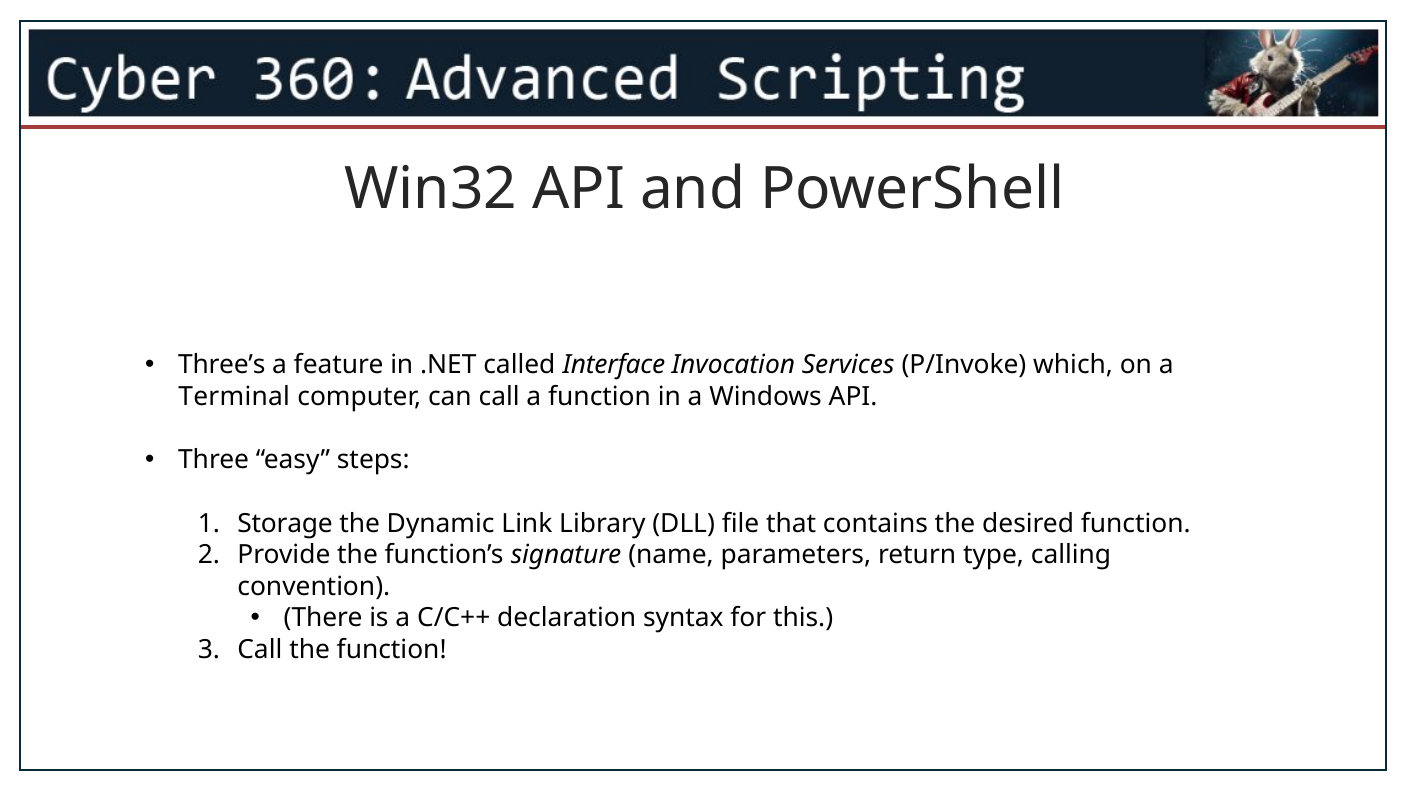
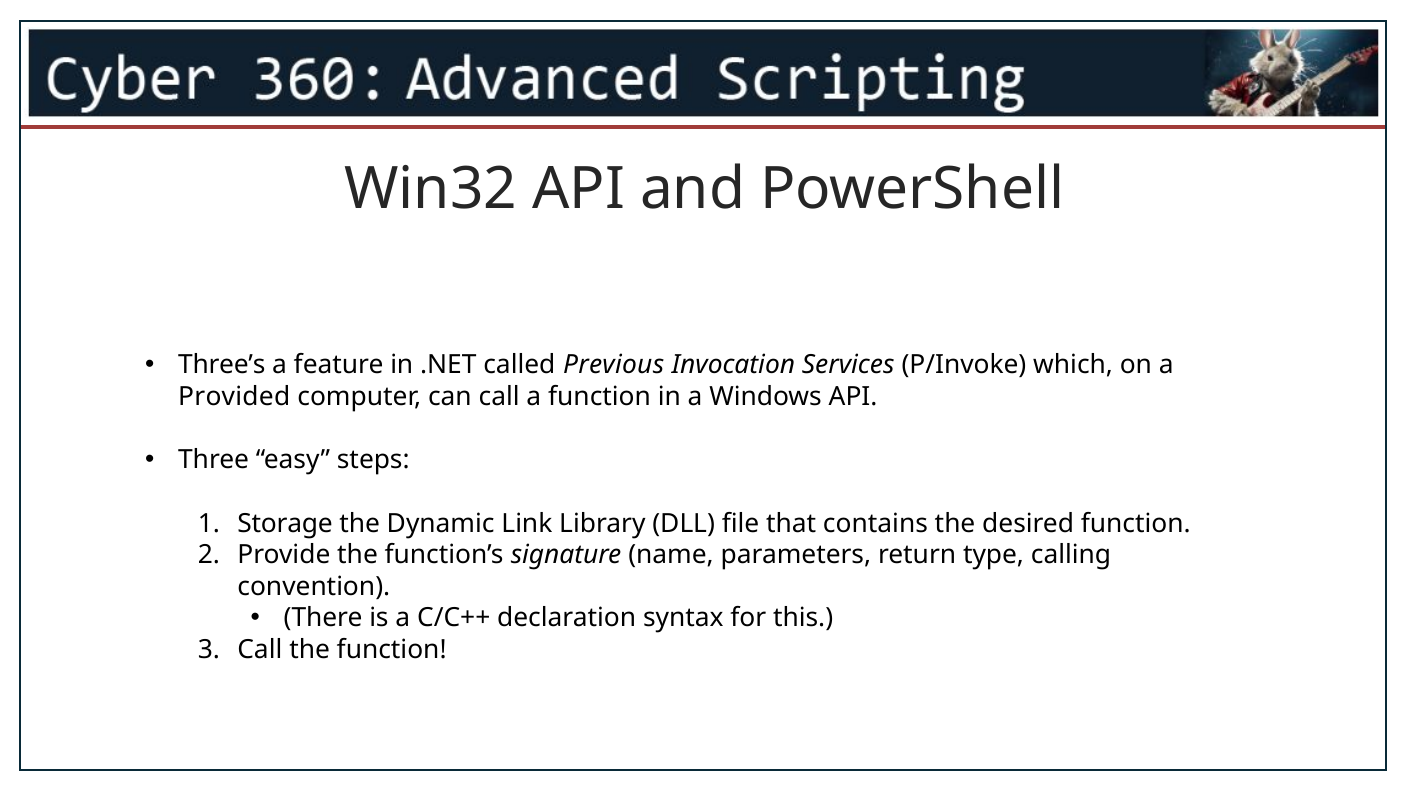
Interface: Interface -> Previous (614, 365)
Terminal: Terminal -> Provided (234, 397)
